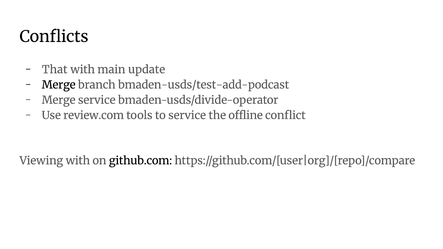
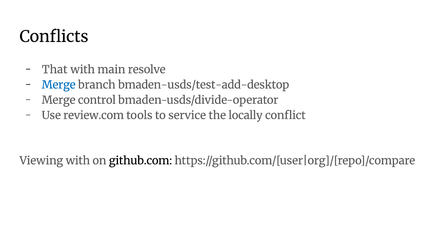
update: update -> resolve (147, 70)
Merge colour: black -> blue (59, 85)
bmaden-usds/test-add-podcast: bmaden-usds/test-add-podcast -> bmaden-usds/test-add-desktop (204, 85)
Merge service: service -> control (97, 100)
offline: offline -> locally (246, 116)
